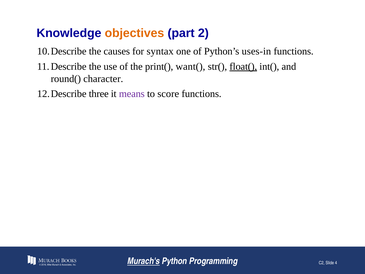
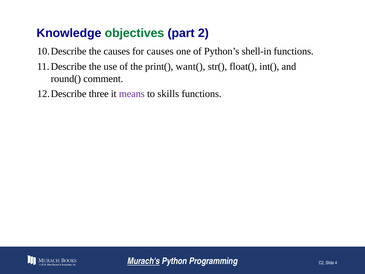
objectives colour: orange -> green (134, 33)
for syntax: syntax -> causes (160, 51)
uses-in: uses-in -> shell-in (256, 51)
float( underline: present -> none (243, 66)
character: character -> comment (103, 79)
score: score -> skills (168, 94)
